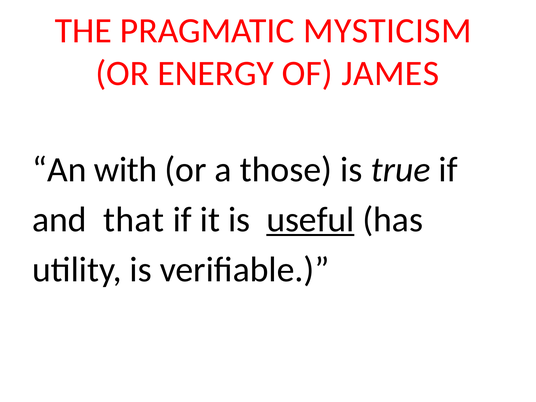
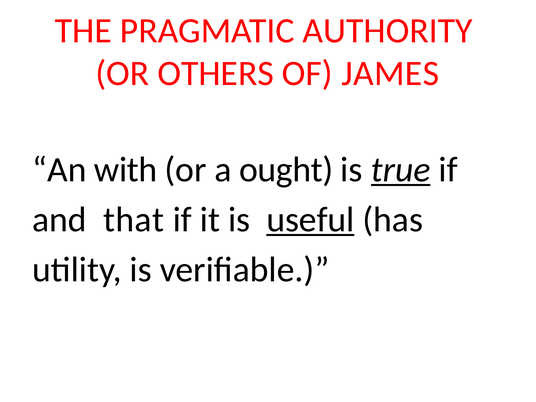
MYSTICISM: MYSTICISM -> AUTHORITY (388, 31)
ENERGY: ENERGY -> OTHERS (216, 74)
those: those -> ought (286, 170)
true underline: none -> present (401, 170)
